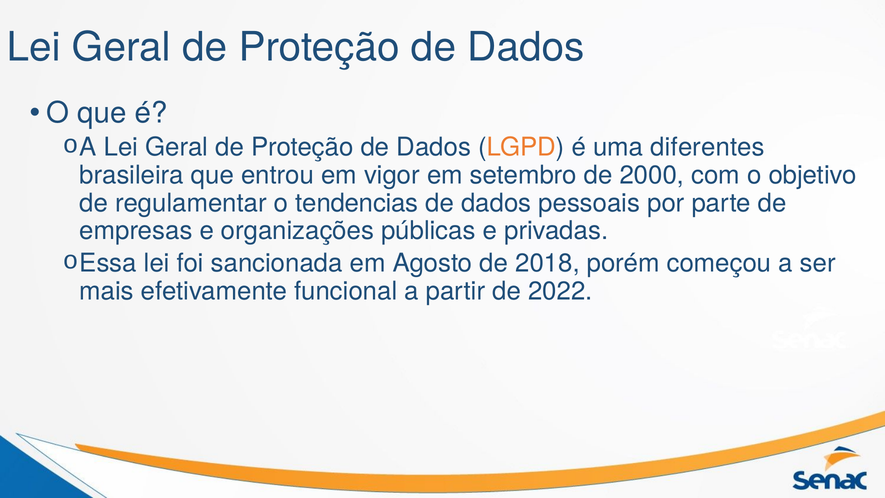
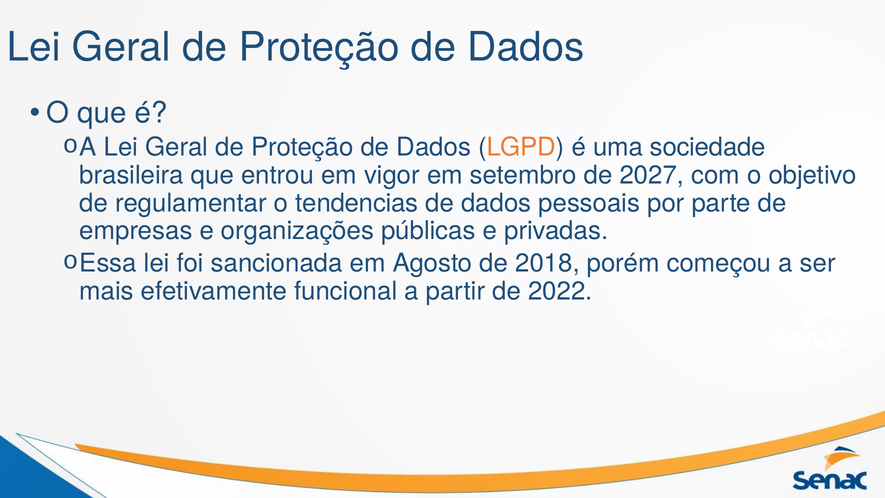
diferentes: diferentes -> sociedade (708, 147)
2000: 2000 -> 2027 (652, 175)
